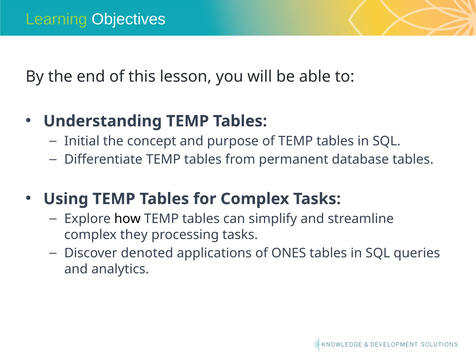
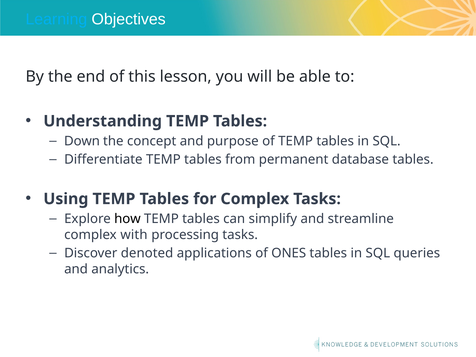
Learning colour: light green -> light blue (56, 19)
Initial: Initial -> Down (82, 141)
they: they -> with (134, 235)
